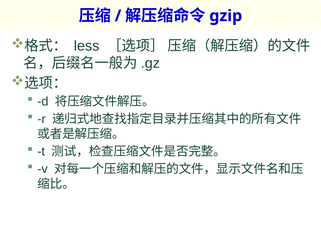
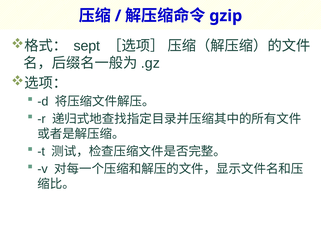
less: less -> sept (87, 46)
